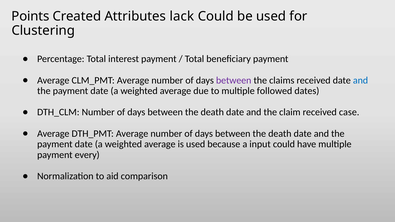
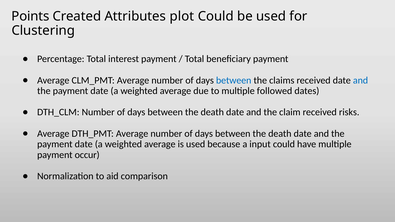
lack: lack -> plot (182, 16)
between colour: purple -> blue (234, 80)
case: case -> risks (349, 112)
every: every -> occur (87, 155)
